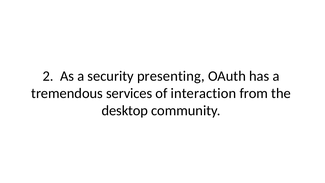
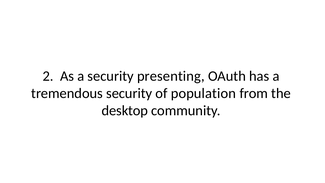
tremendous services: services -> security (129, 93)
interaction: interaction -> population (203, 93)
